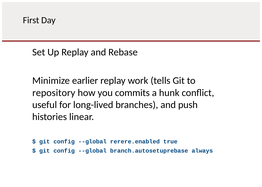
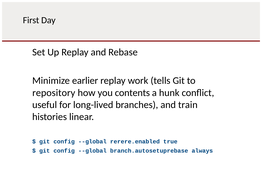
commits: commits -> contents (132, 93)
push: push -> train (188, 105)
